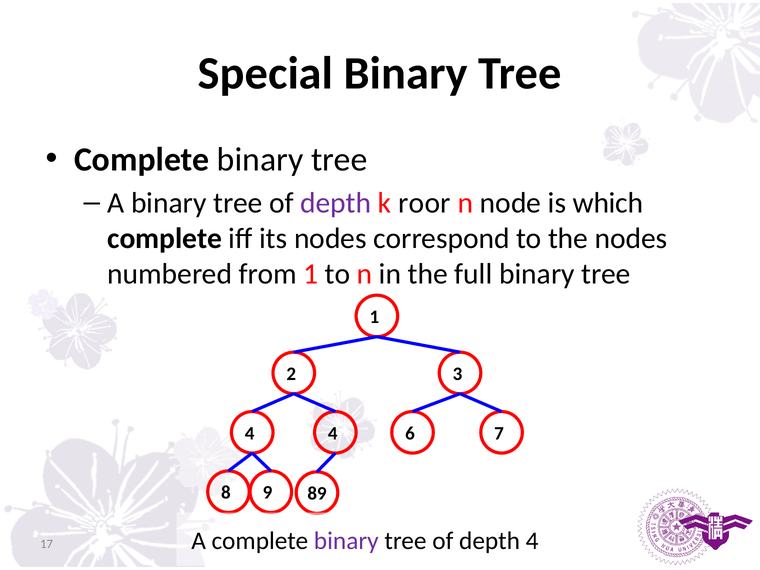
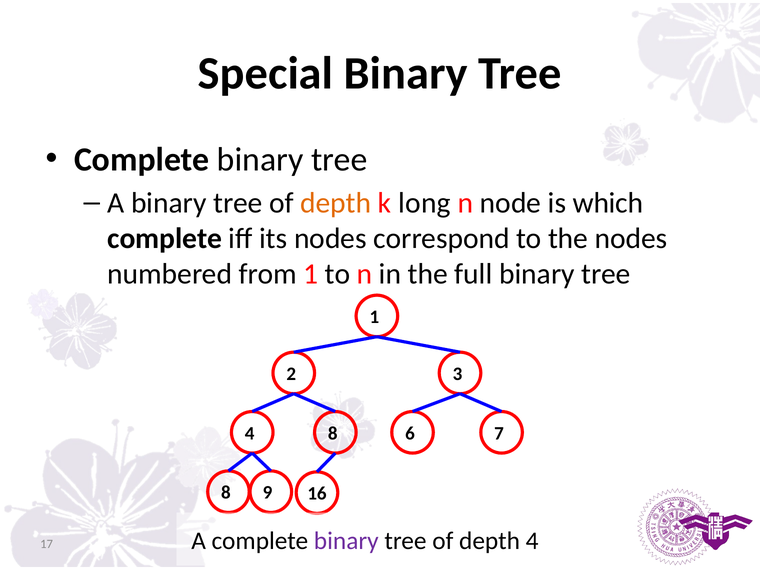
depth colour: purple -> orange (336, 203)
roor: roor -> long (424, 203)
4 4: 4 -> 8 (333, 433)
89: 89 -> 16 (317, 494)
